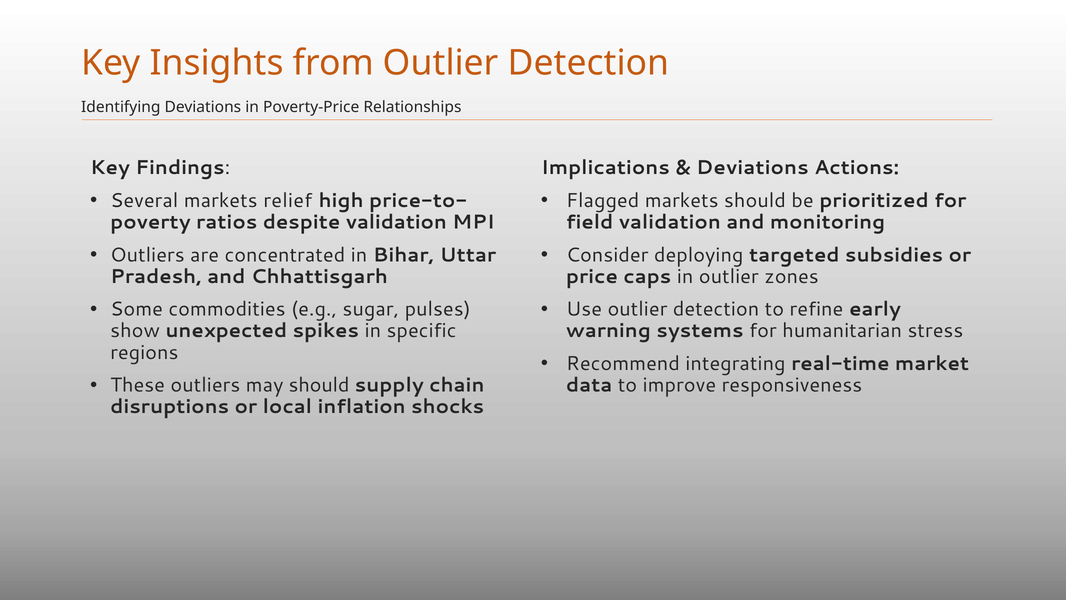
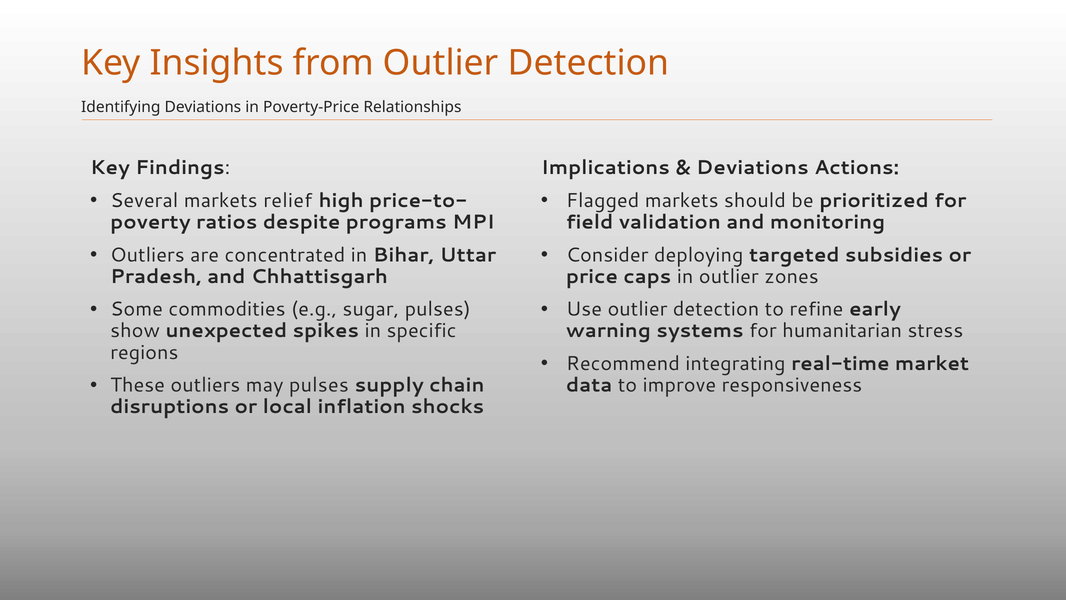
despite validation: validation -> programs (396, 222)
may should: should -> pulses (319, 385)
